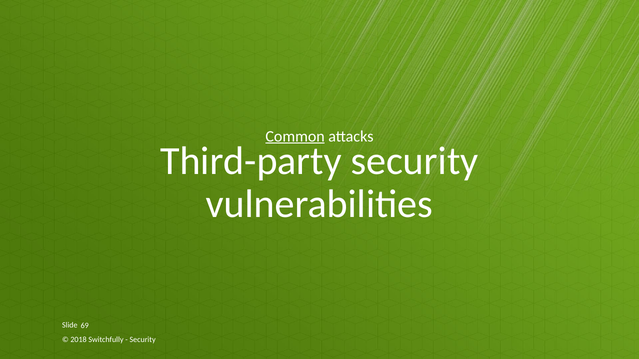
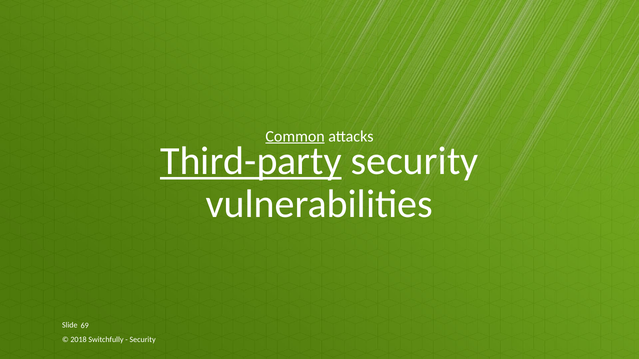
Third-party underline: none -> present (251, 161)
